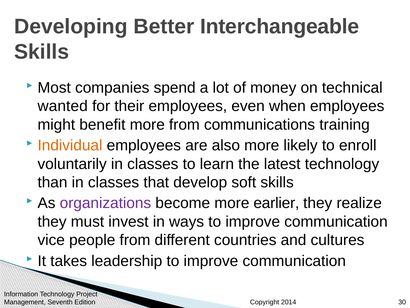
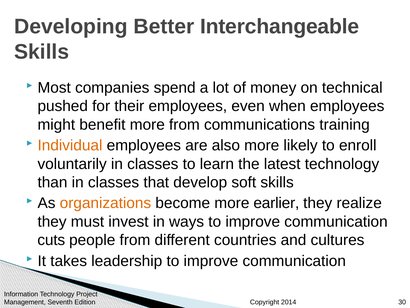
wanted: wanted -> pushed (63, 106)
organizations colour: purple -> orange (105, 203)
vice: vice -> cuts (51, 240)
